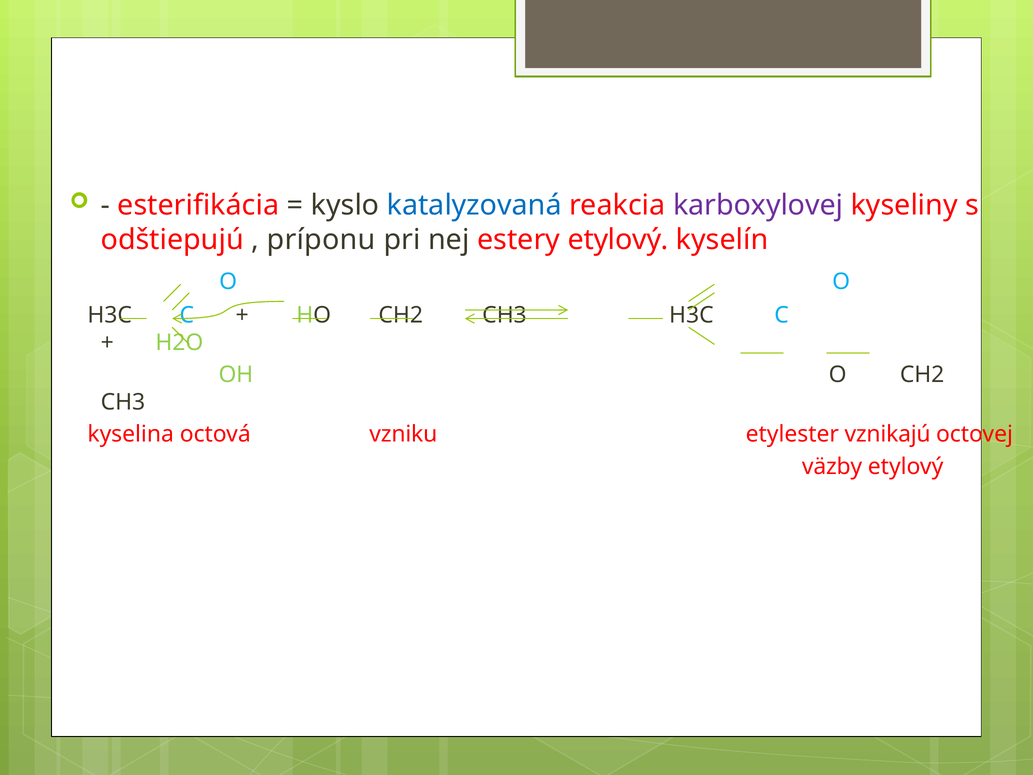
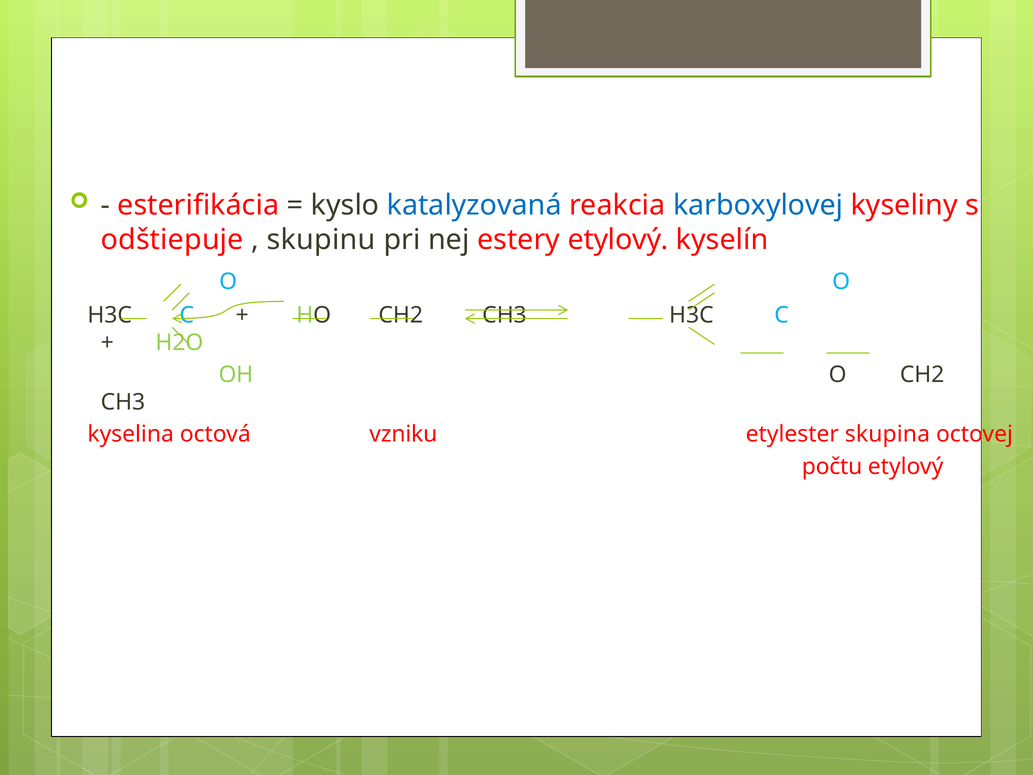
karboxylovej colour: purple -> blue (758, 205)
odštiepujú: odštiepujú -> odštiepuje (172, 240)
príponu: príponu -> skupinu (321, 240)
vznikajú: vznikajú -> skupina (887, 434)
väzby: väzby -> počtu (832, 466)
